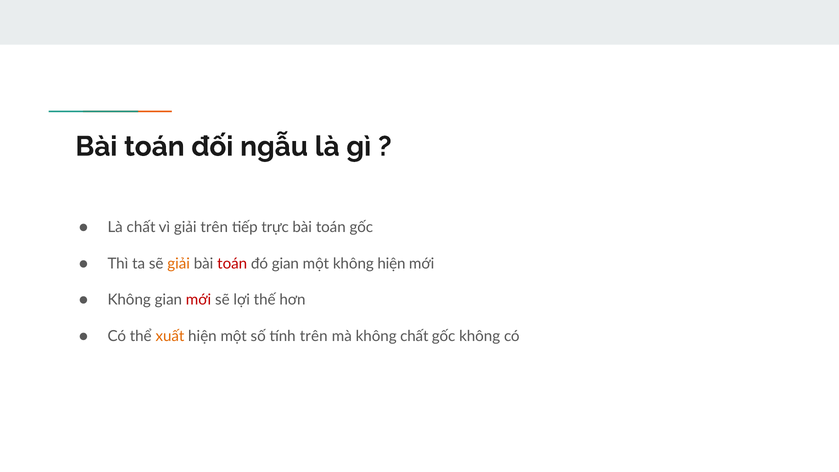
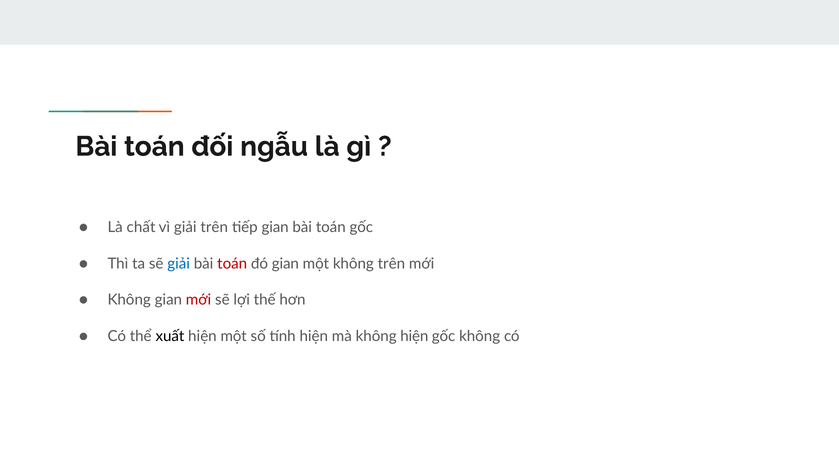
tiếp trực: trực -> gian (275, 227)
giải colour: orange -> blue (179, 264)
không hiện: hiện -> trên (391, 264)
xuất colour: orange -> black (170, 336)
tính trên: trên -> hiện (314, 336)
không chất: chất -> hiện (414, 336)
